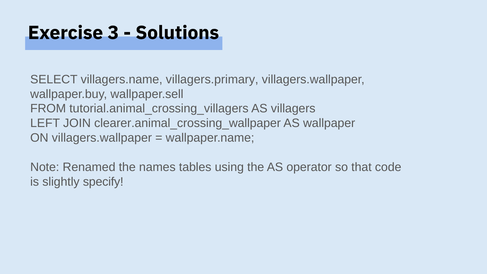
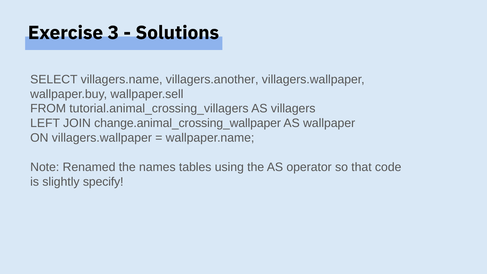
villagers.primary: villagers.primary -> villagers.another (212, 79)
clearer.animal_crossing_wallpaper: clearer.animal_crossing_wallpaper -> change.animal_crossing_wallpaper (188, 123)
